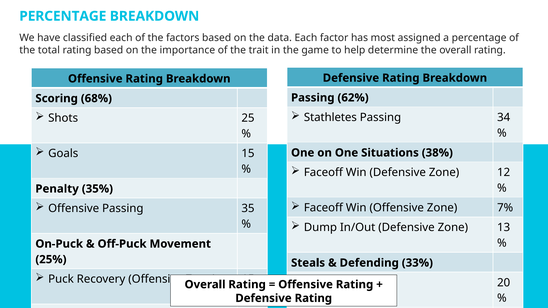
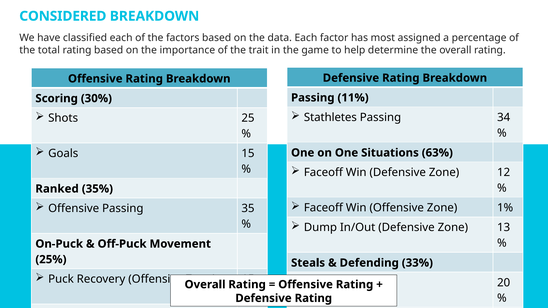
PERCENTAGE: PERCENTAGE -> CONSIDERED (63, 16)
62%: 62% -> 11% (353, 98)
68%: 68% -> 30% (96, 98)
38%: 38% -> 63% (437, 153)
Penalty: Penalty -> Ranked (57, 189)
7%: 7% -> 1% (505, 208)
